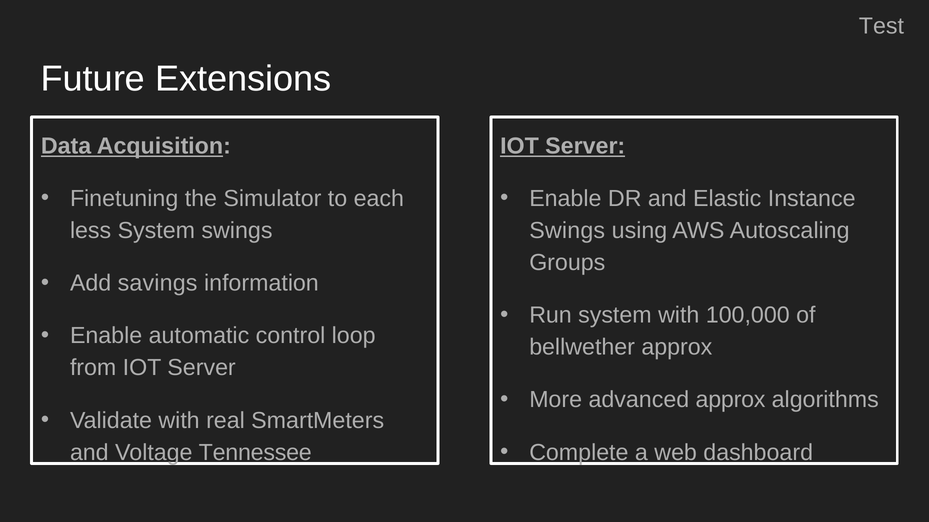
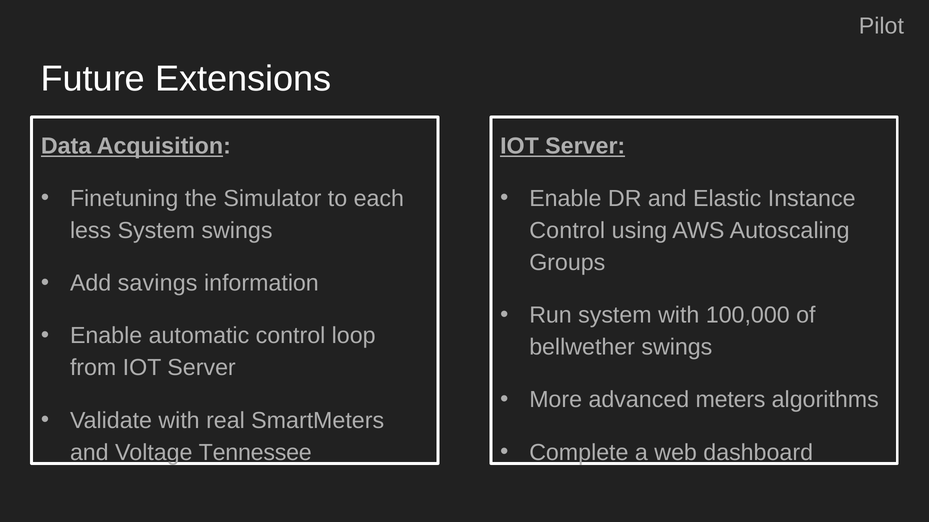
Test: Test -> Pilot (881, 26)
Swings: Swings -> Control (567, 231)
bellwether approx: approx -> swings (677, 348)
advanced approx: approx -> meters (731, 400)
